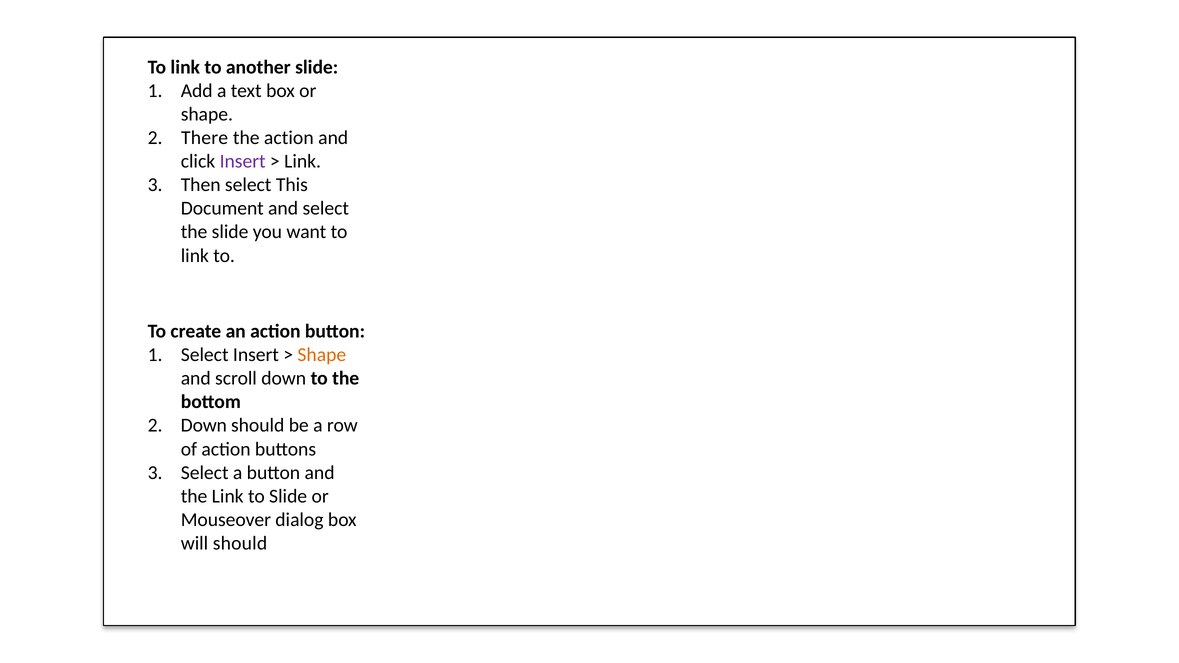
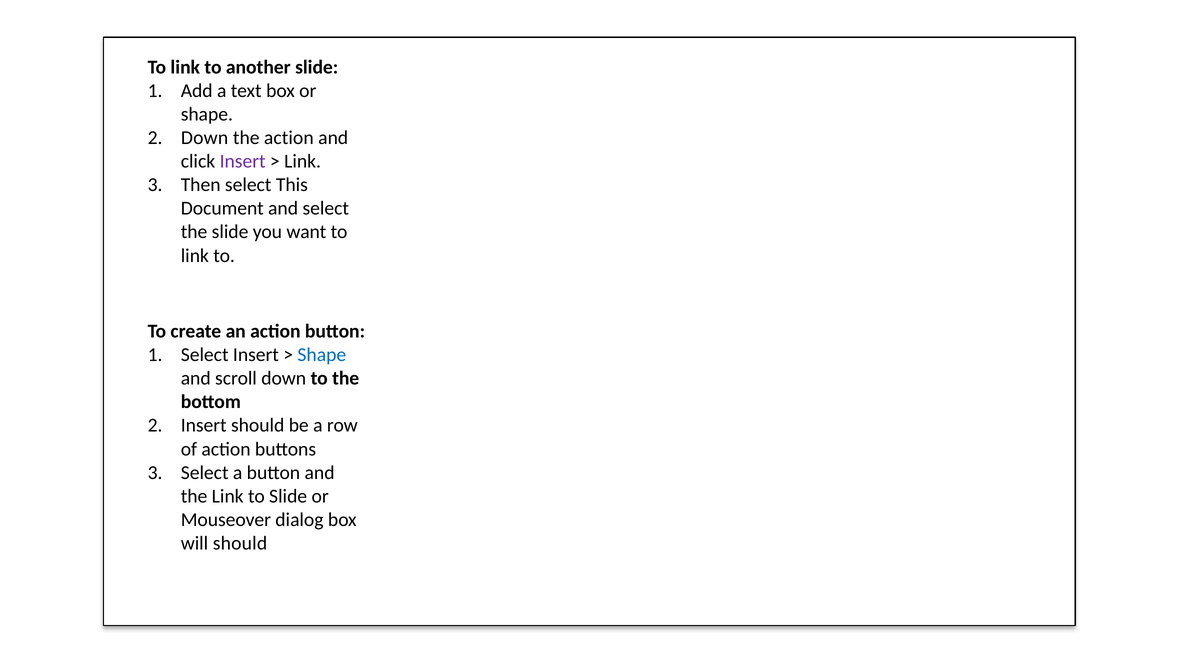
There: There -> Down (205, 138)
Shape colour: orange -> blue (322, 355)
Down: Down -> Insert (204, 426)
